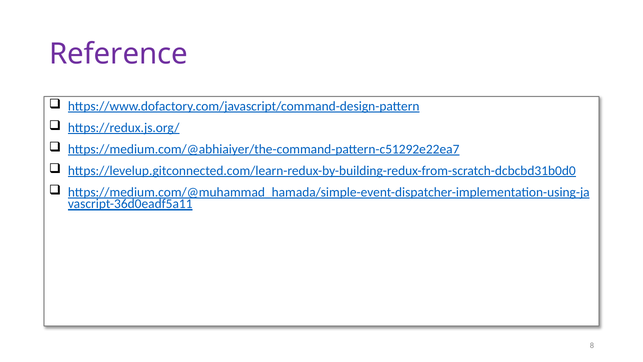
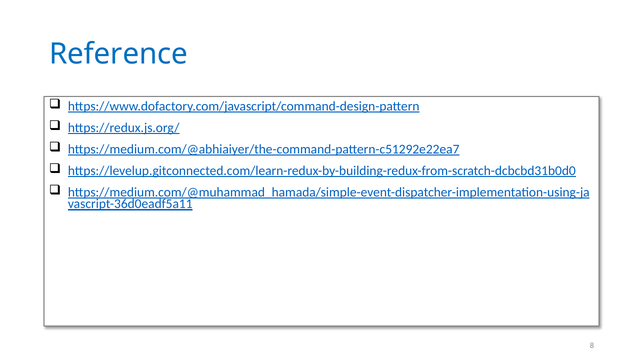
Reference colour: purple -> blue (118, 54)
